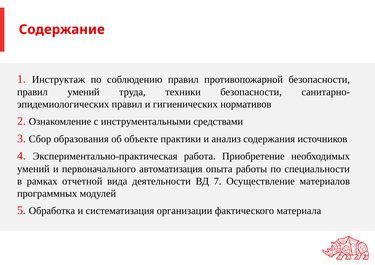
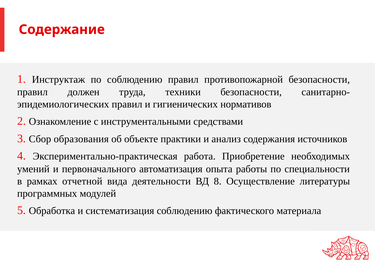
правил умений: умений -> должен (83, 92)
7: 7 -> 8 (218, 181)
материалов: материалов -> литературы (325, 181)
систематизация организации: организации -> соблюдению (185, 211)
